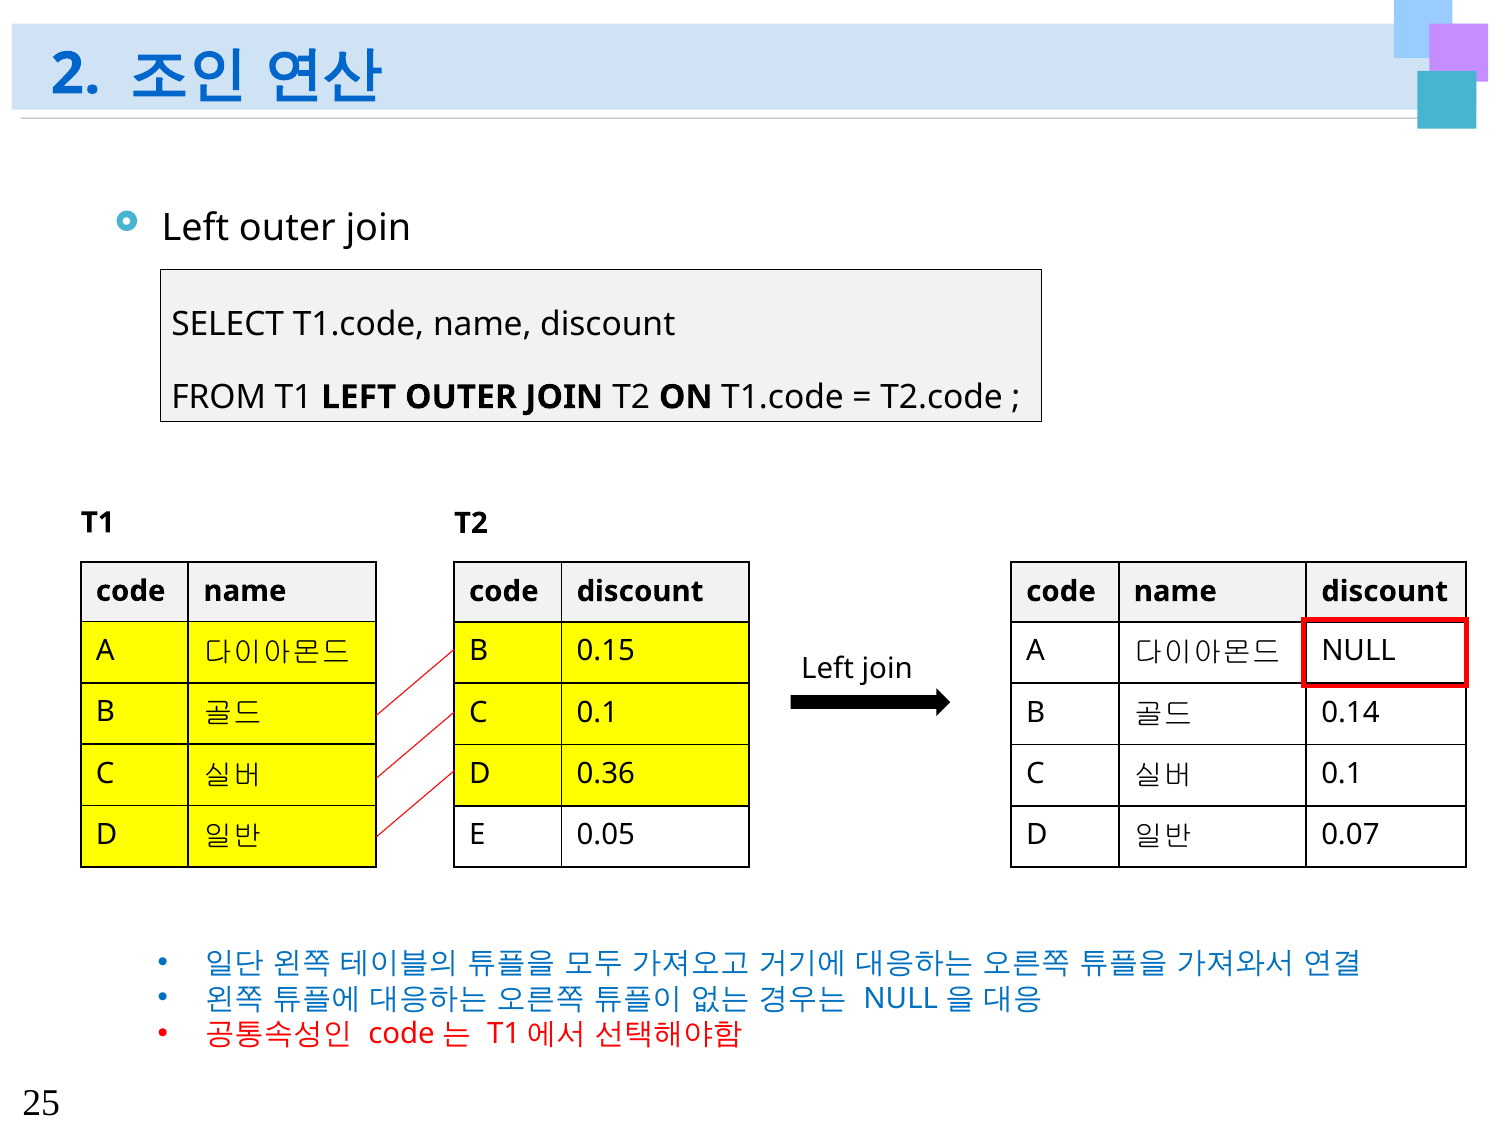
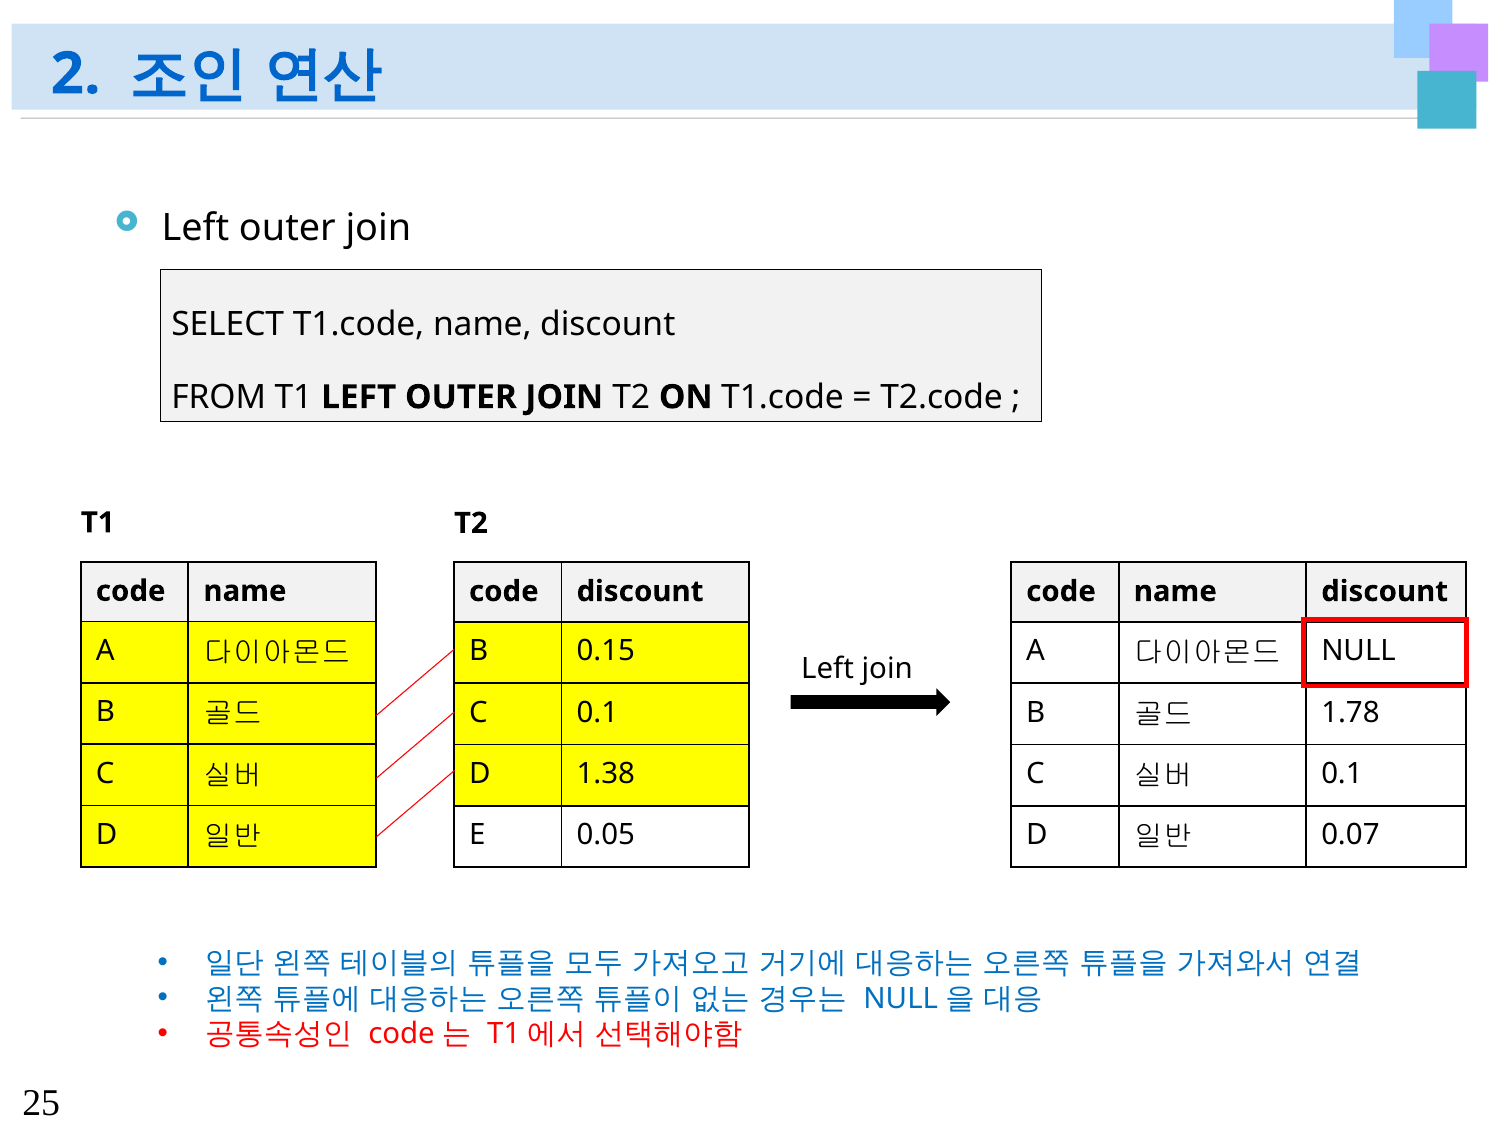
0.14: 0.14 -> 1.78 (1350, 712)
0.36: 0.36 -> 1.38 (606, 774)
